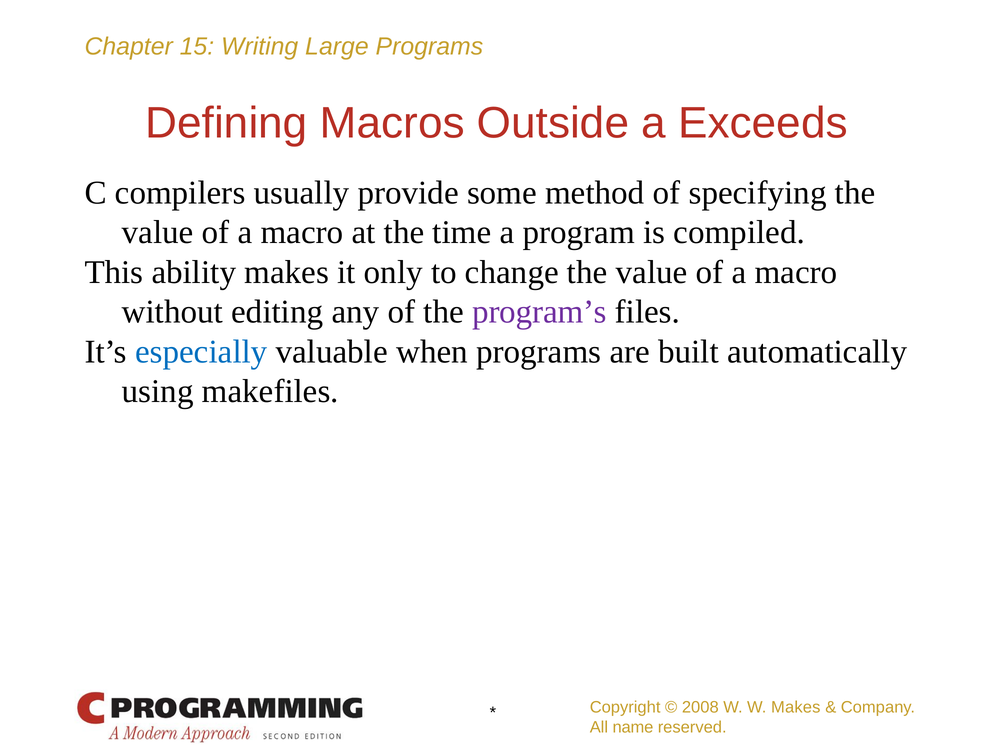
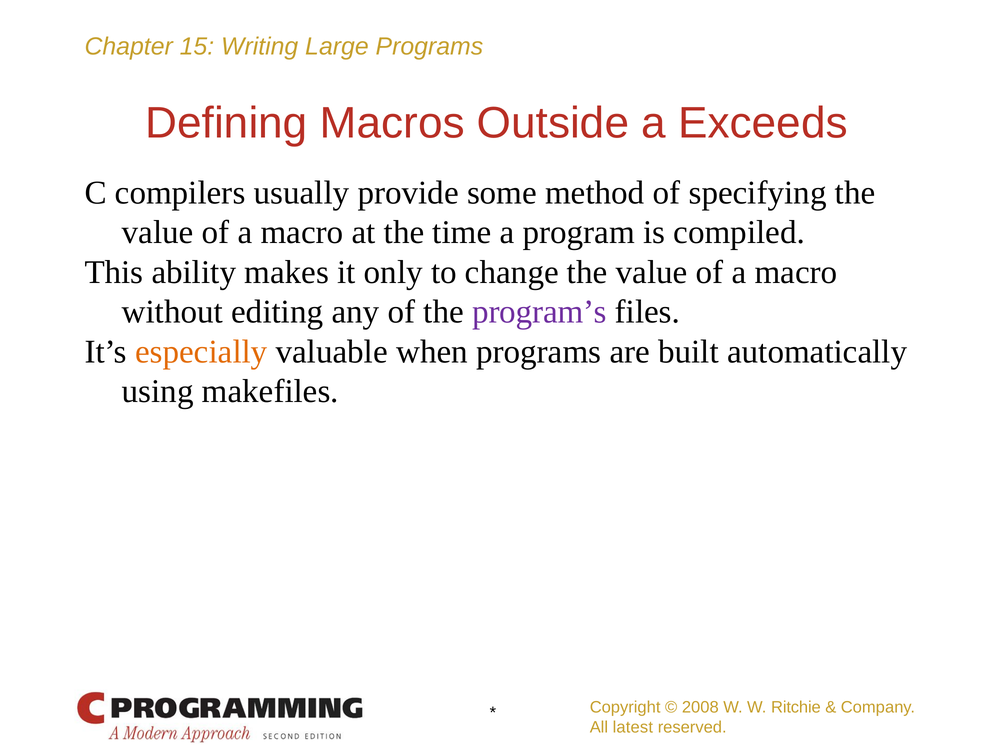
especially colour: blue -> orange (201, 352)
W Makes: Makes -> Ritchie (796, 708)
name: name -> latest (633, 728)
